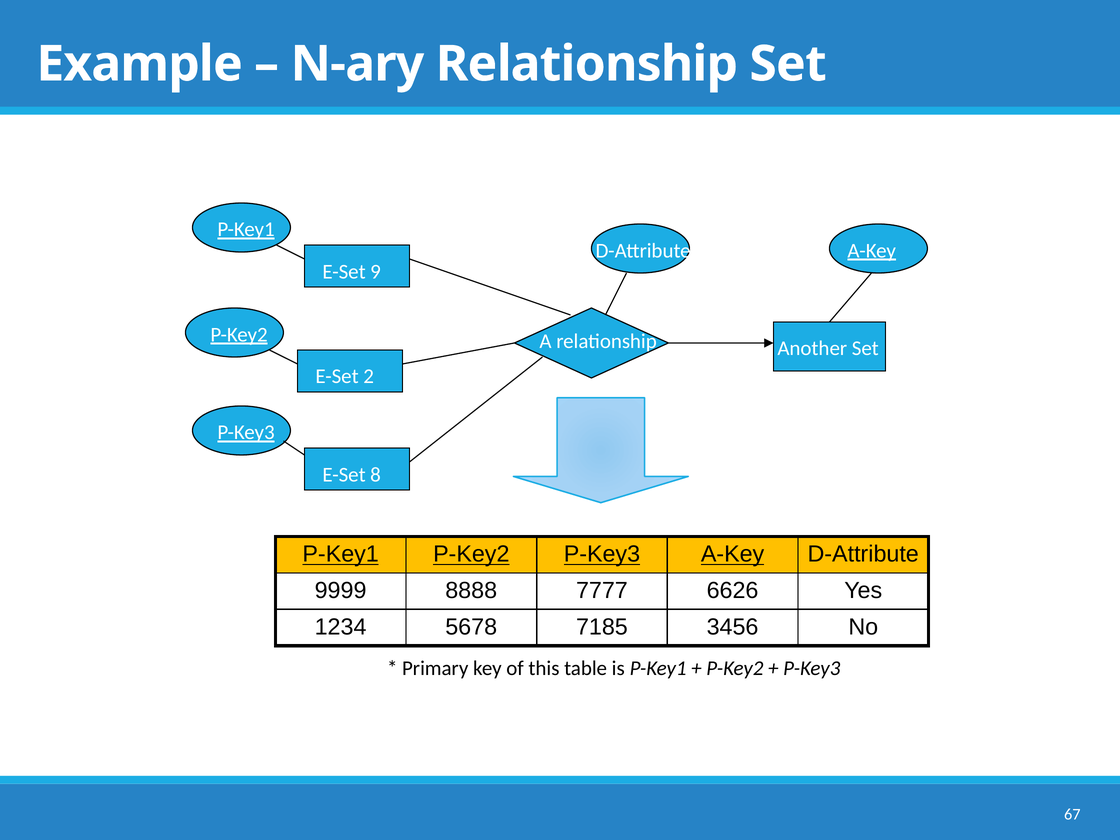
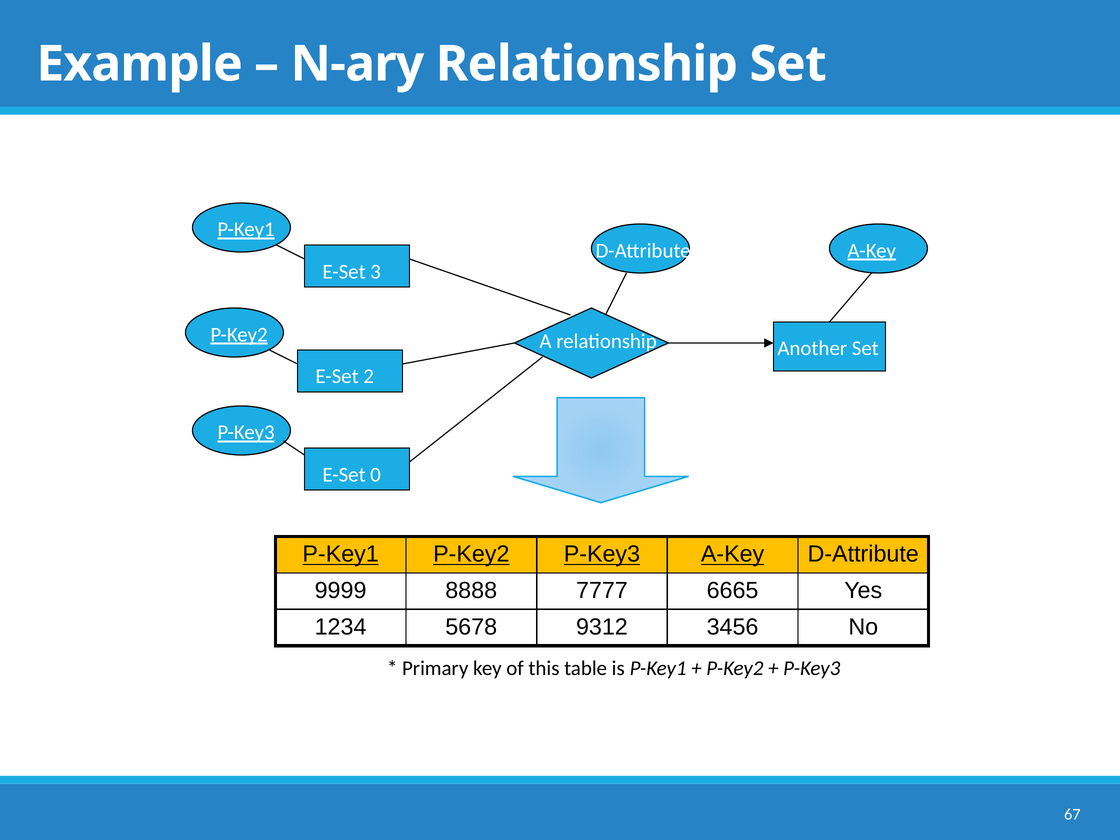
9: 9 -> 3 (376, 272)
8: 8 -> 0 (376, 475)
6626: 6626 -> 6665 (733, 591)
7185: 7185 -> 9312 (602, 627)
